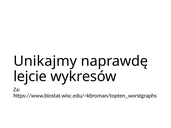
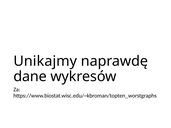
lejcie: lejcie -> dane (30, 77)
